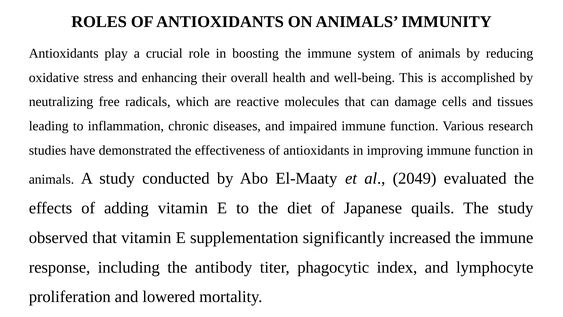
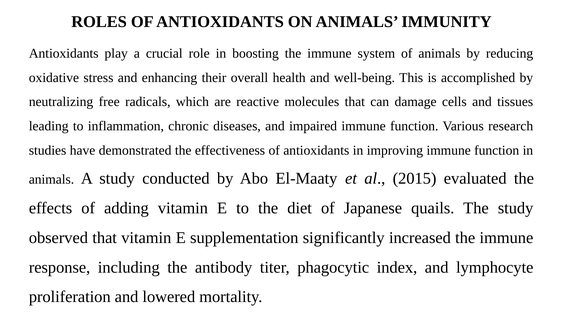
2049: 2049 -> 2015 (415, 178)
